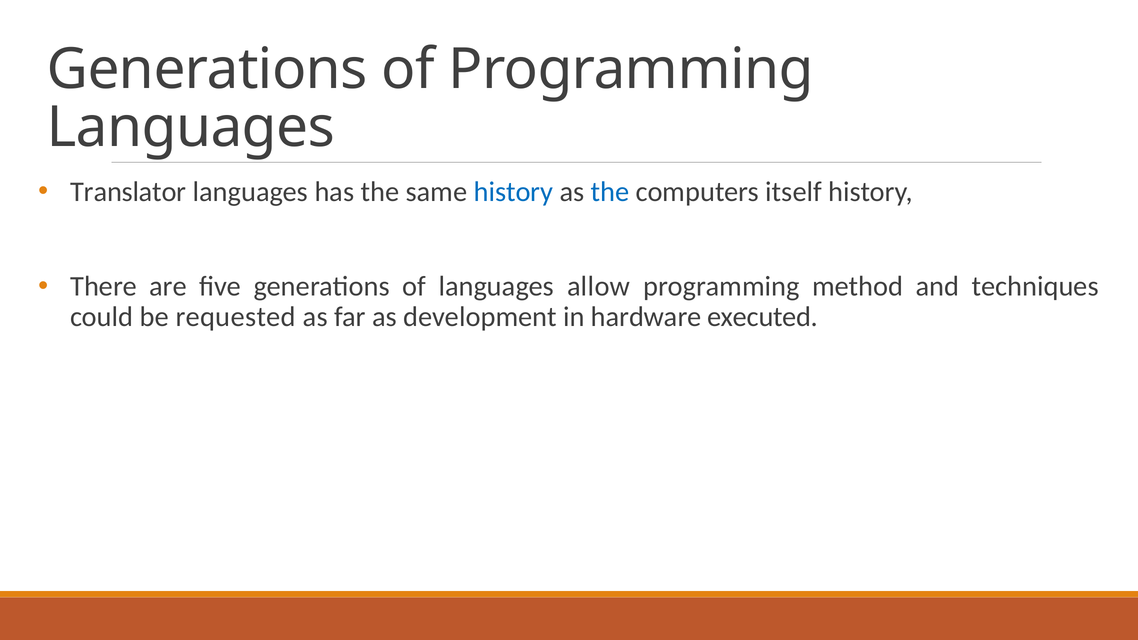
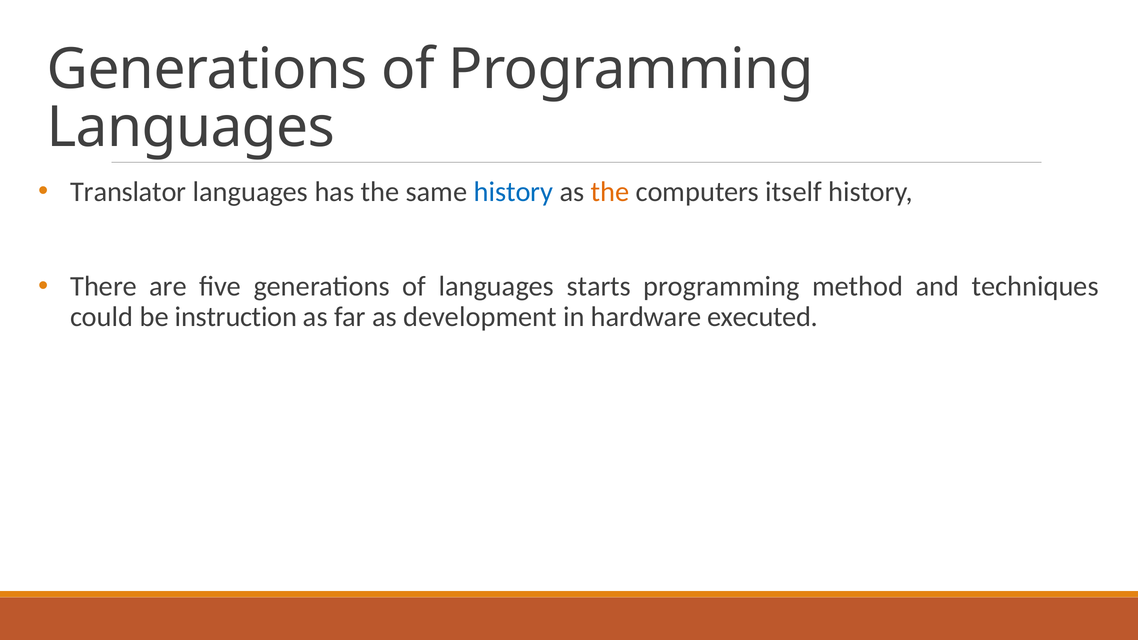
the colour: blue -> orange (610, 192)
allow: allow -> starts (599, 286)
requested: requested -> instruction (236, 317)
